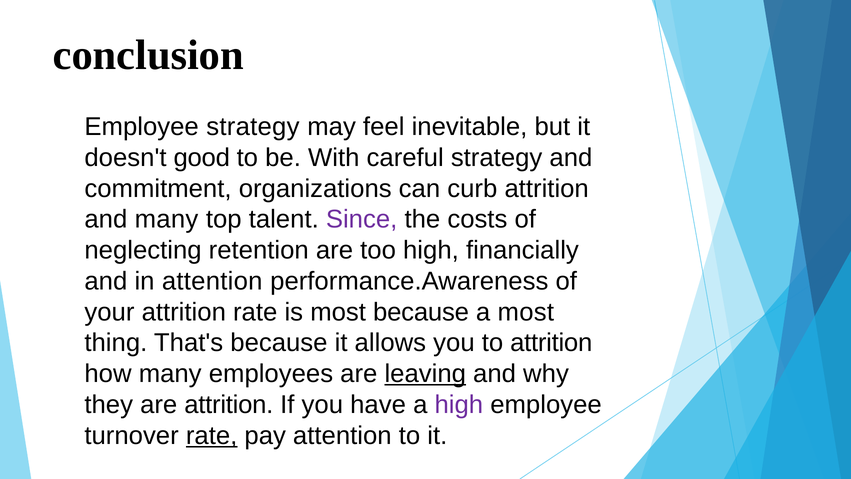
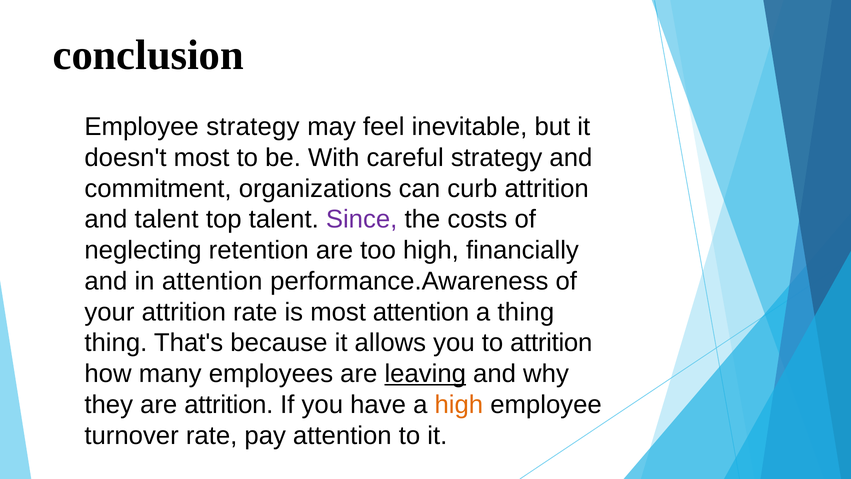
doesn't good: good -> most (202, 158)
and many: many -> talent (167, 219)
most because: because -> attention (421, 312)
a most: most -> thing (526, 312)
high colour: purple -> orange (459, 404)
rate underline: present -> none (212, 435)
